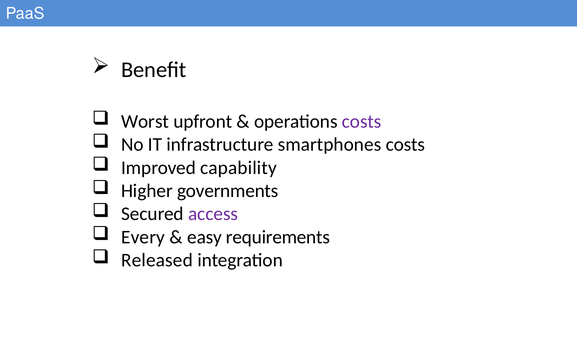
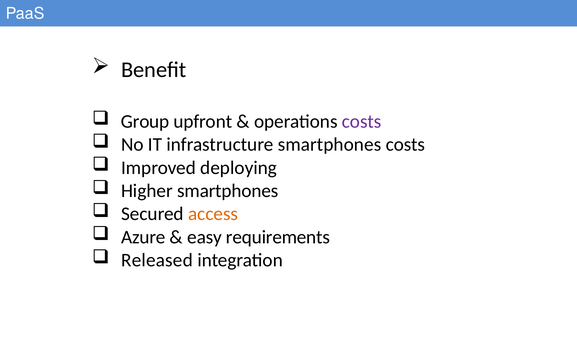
Worst: Worst -> Group (145, 121)
capability: capability -> deploying (239, 168)
Higher governments: governments -> smartphones (228, 191)
access colour: purple -> orange (213, 214)
Every: Every -> Azure (143, 237)
